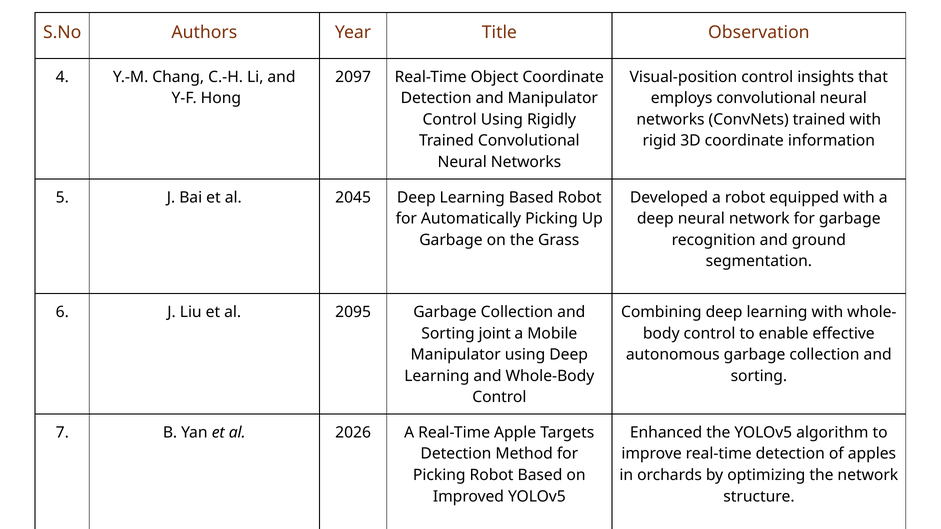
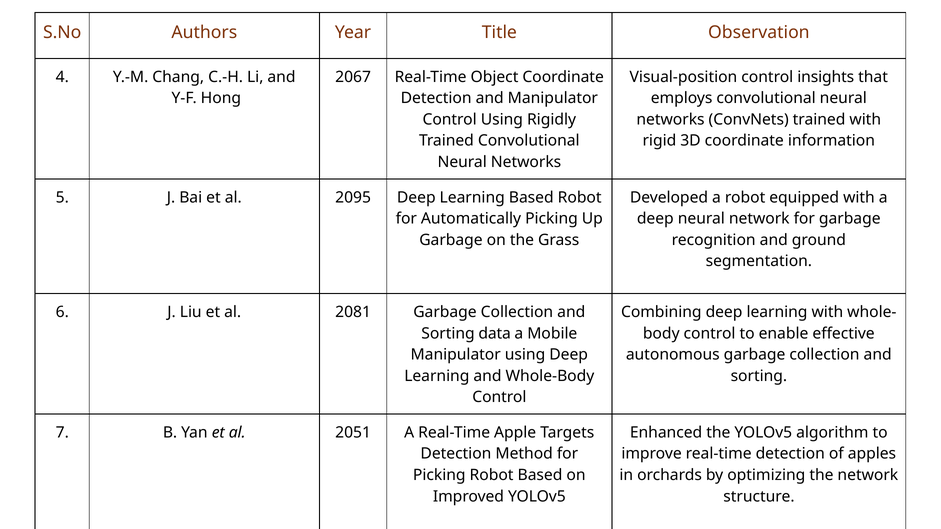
2097: 2097 -> 2067 (353, 77)
2045: 2045 -> 2095 (353, 198)
2095: 2095 -> 2081 (353, 312)
joint: joint -> data (495, 334)
2026: 2026 -> 2051 (353, 433)
